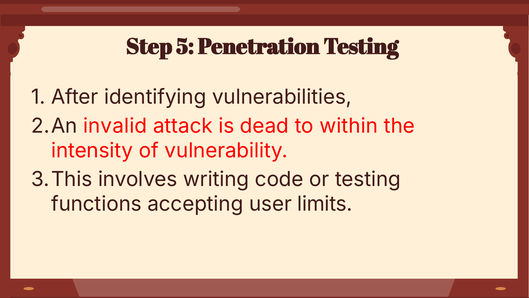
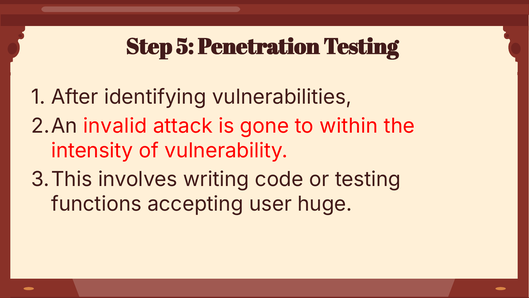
dead: dead -> gone (265, 126)
limits: limits -> huge (325, 204)
